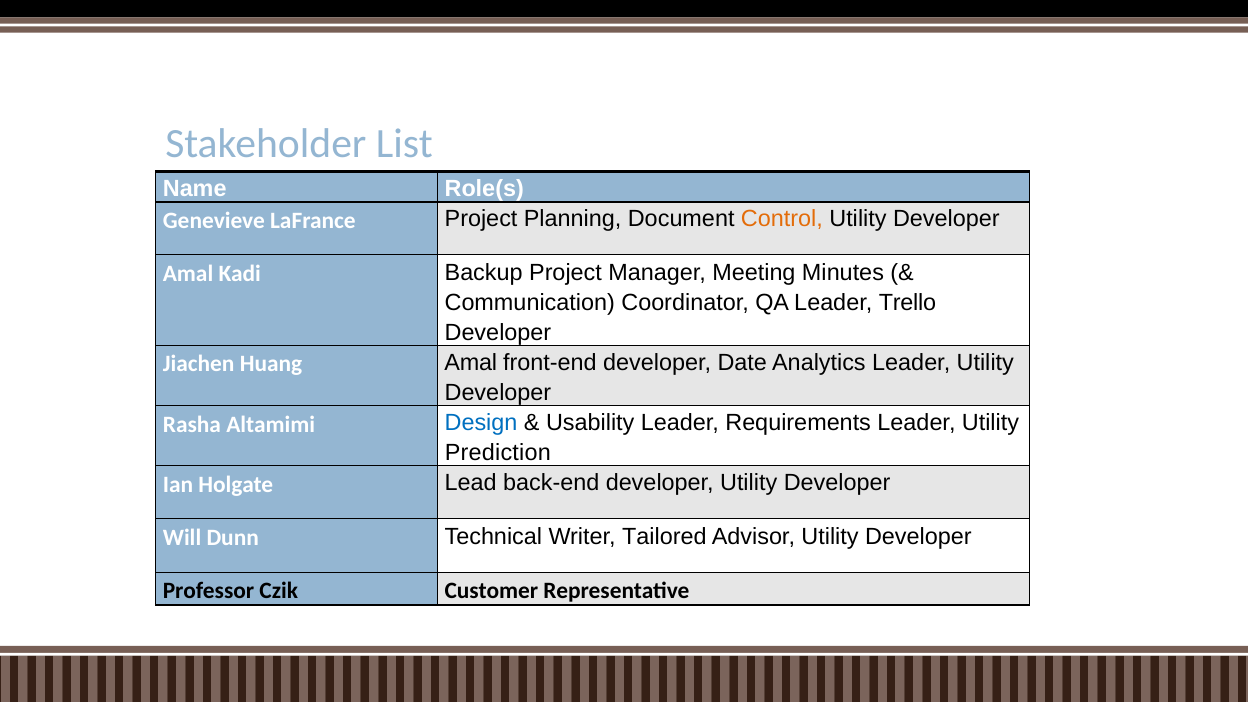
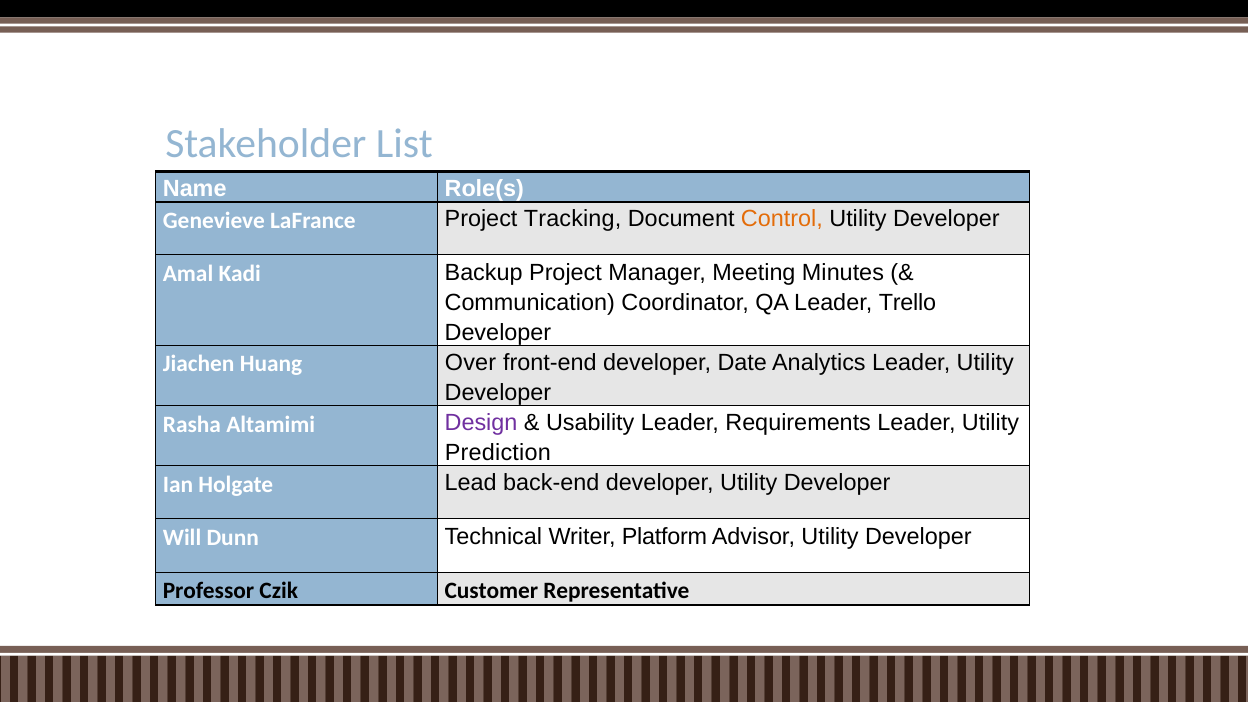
Planning: Planning -> Tracking (573, 219)
Huang Amal: Amal -> Over (471, 363)
Design colour: blue -> purple (481, 423)
Tailored: Tailored -> Platform (665, 536)
